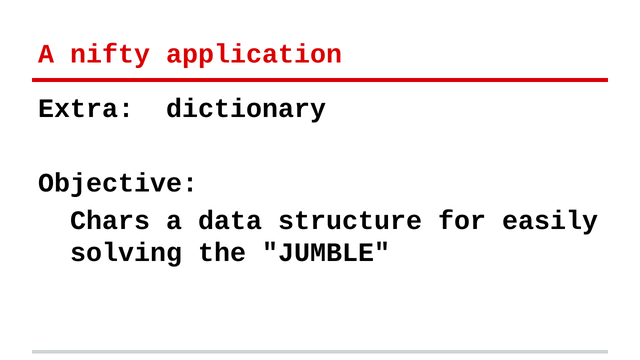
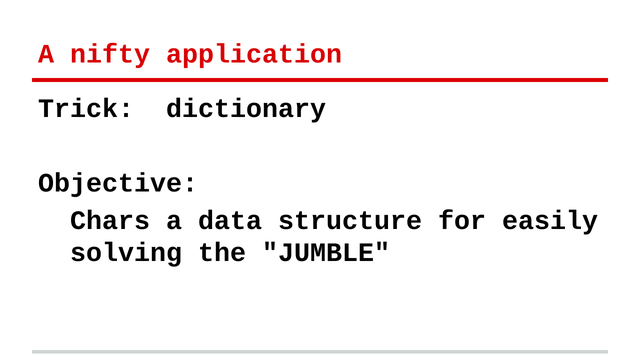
Extra: Extra -> Trick (86, 108)
